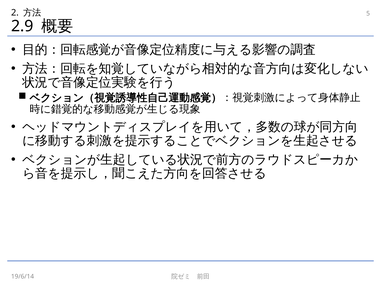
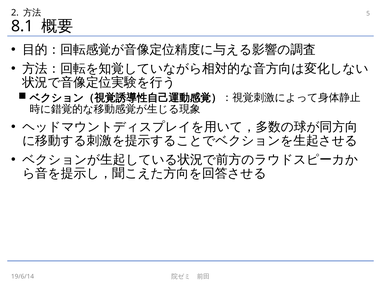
2.9: 2.9 -> 8.1 (22, 26)
